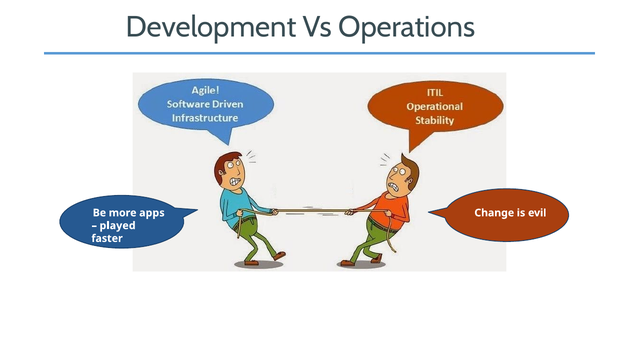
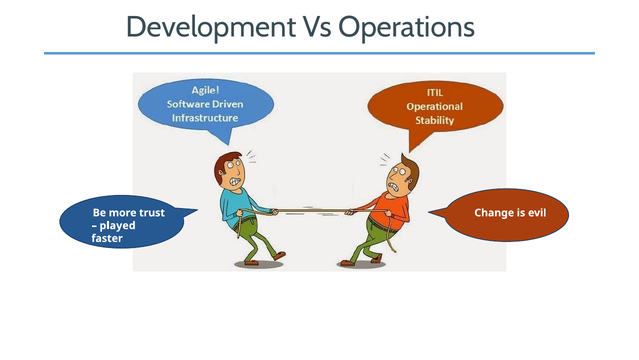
apps: apps -> trust (152, 213)
